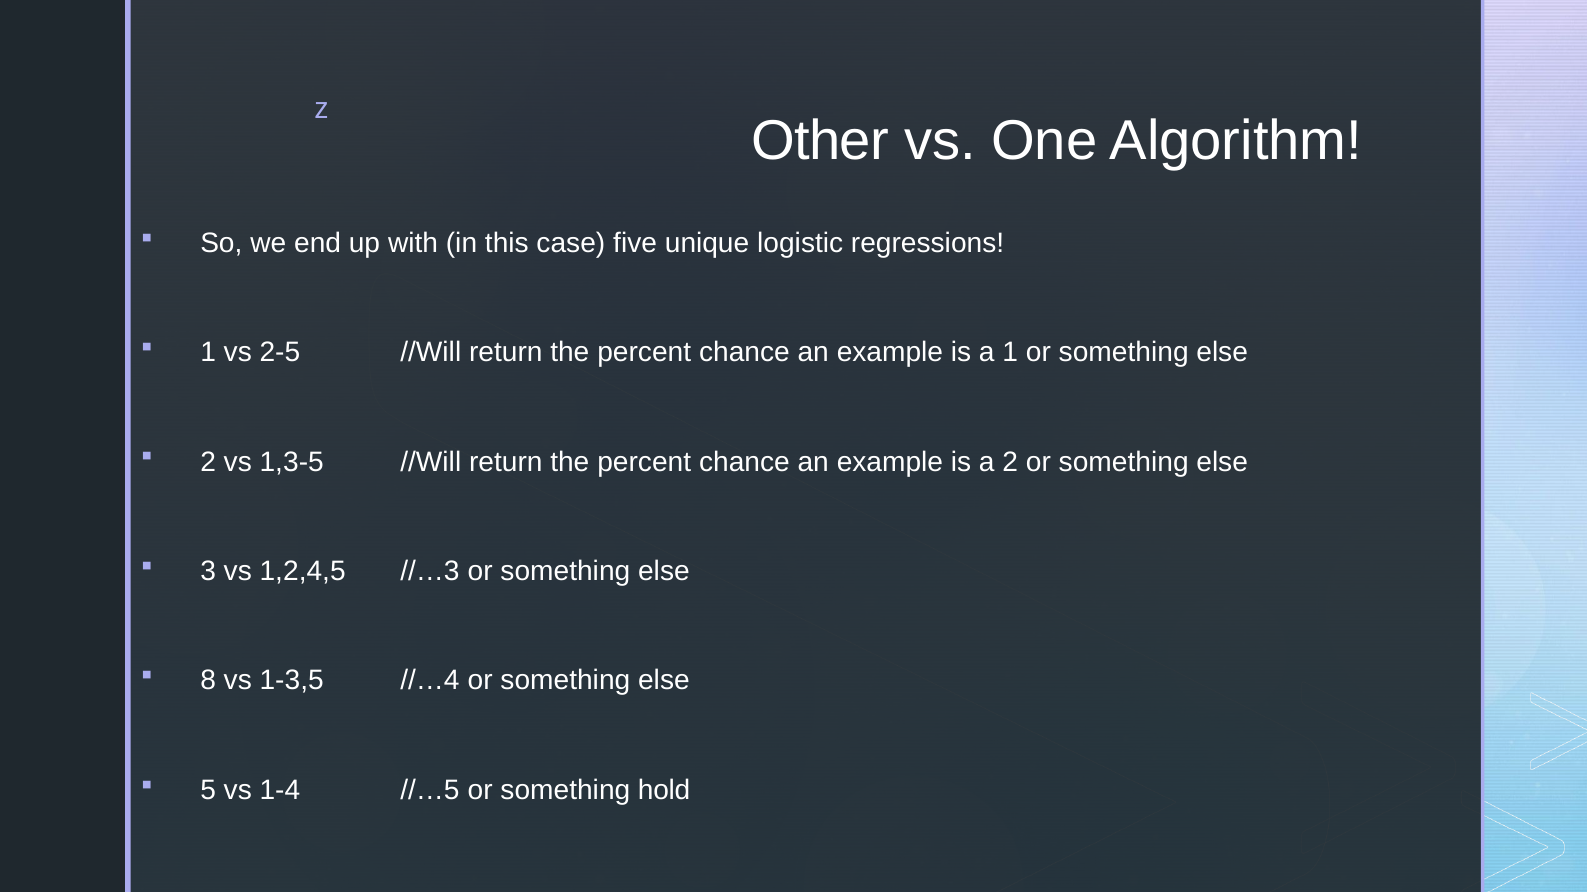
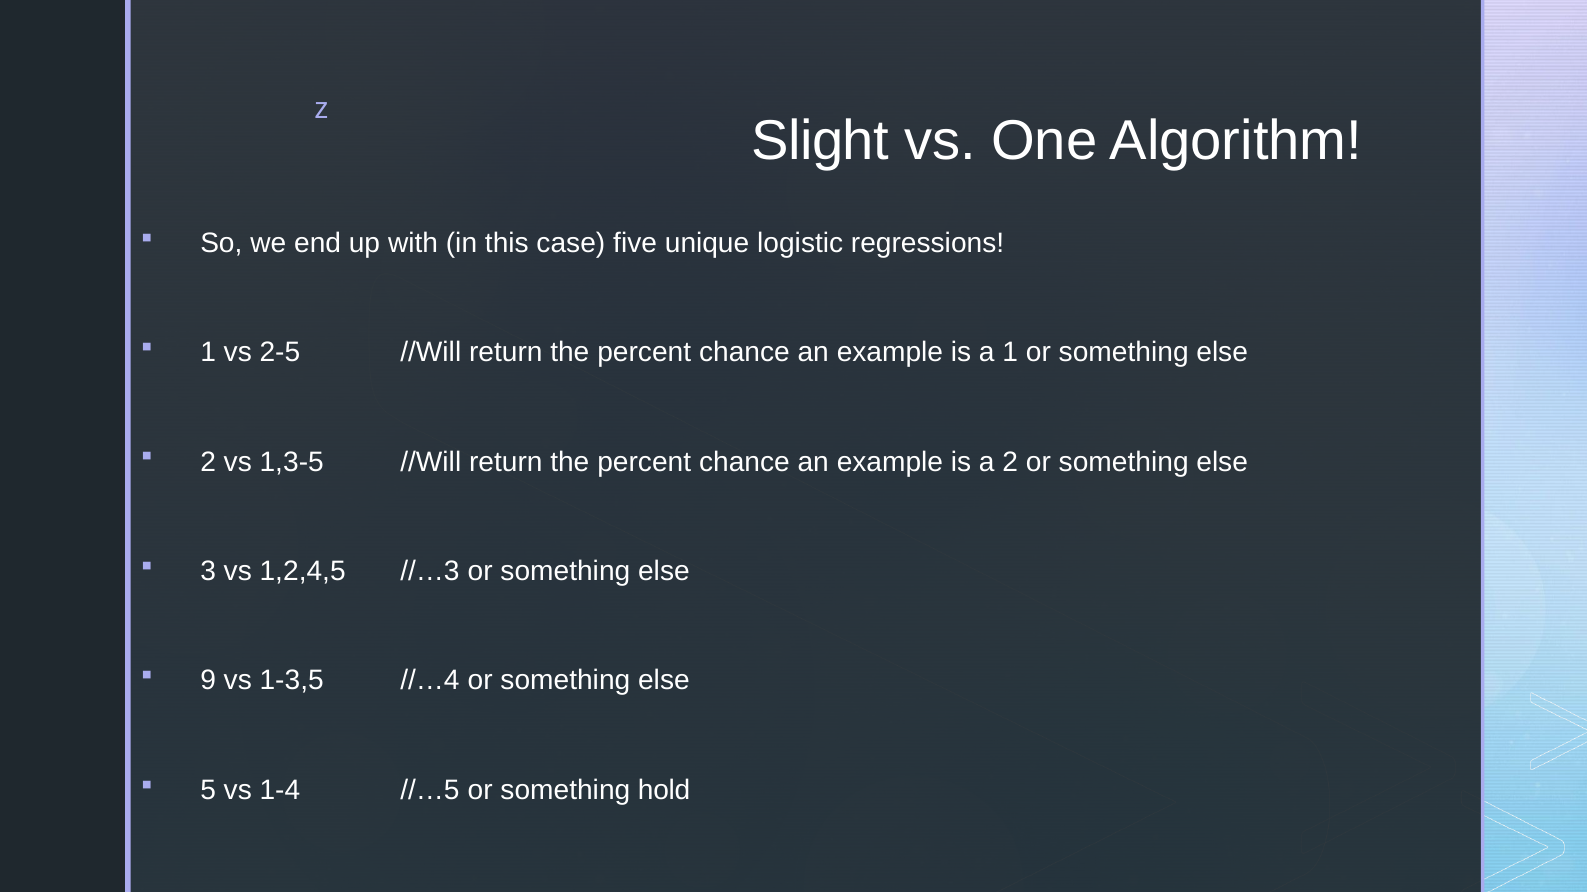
Other: Other -> Slight (820, 141)
8: 8 -> 9 (208, 681)
